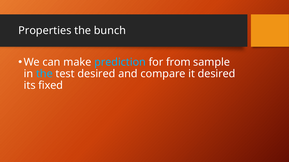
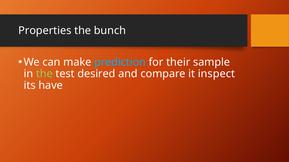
from: from -> their (178, 62)
the colour: light blue -> light green (44, 74)
it desired: desired -> inspect (216, 74)
fixed: fixed -> have (51, 86)
